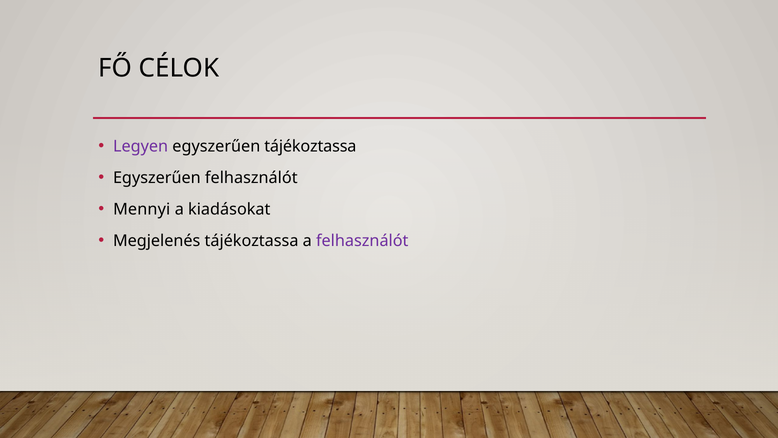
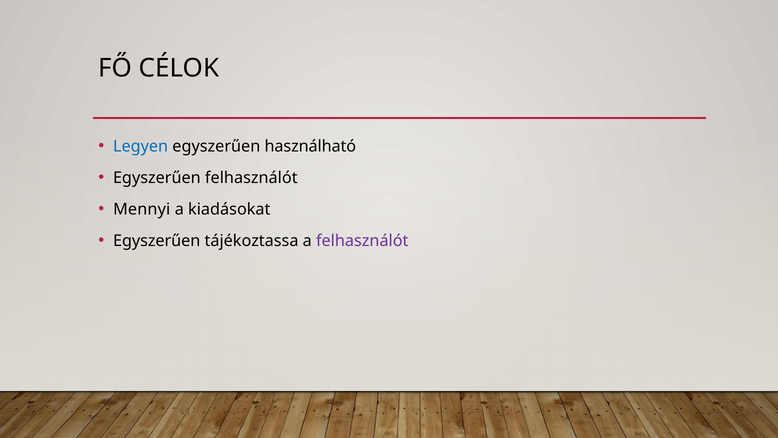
Legyen colour: purple -> blue (141, 146)
egyszerűen tájékoztassa: tájékoztassa -> használható (310, 146)
Megjelenés: Megjelenés -> Egyszerűen (157, 241)
